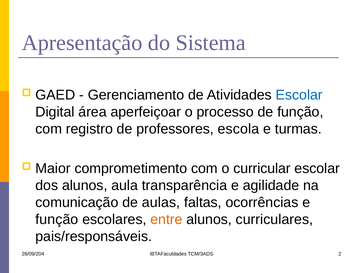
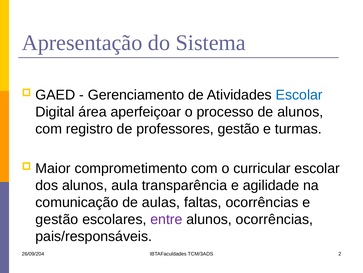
de função: função -> alunos (300, 112)
professores escola: escola -> gestão (239, 128)
função: função -> gestão (57, 219)
entre colour: orange -> purple (166, 219)
alunos curriculares: curriculares -> ocorrências (274, 219)
